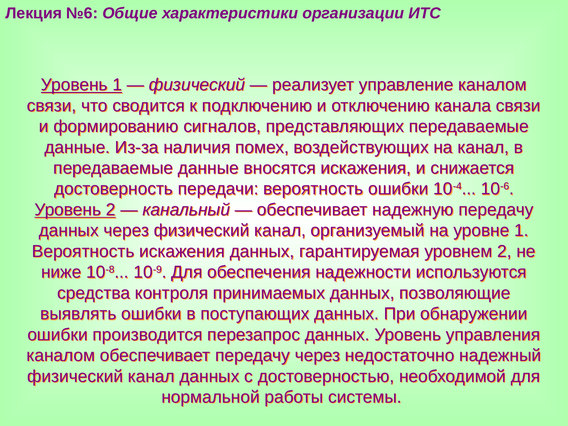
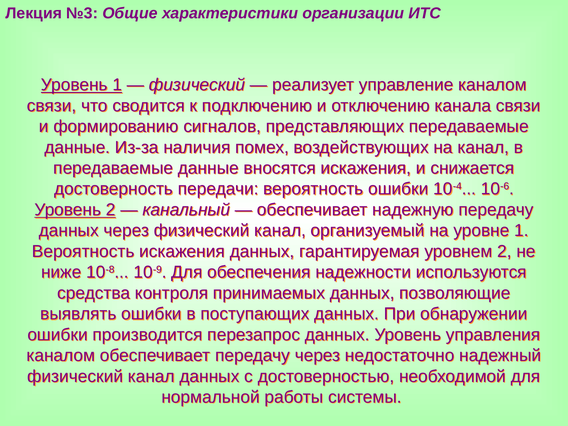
№6: №6 -> №3 (82, 13)
